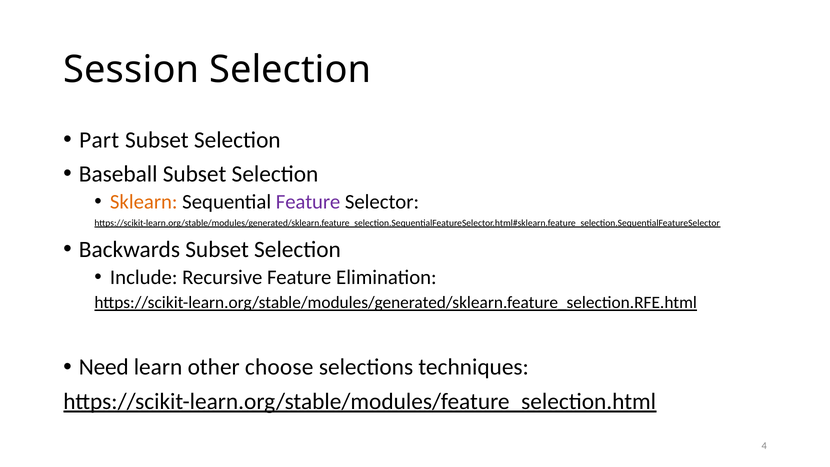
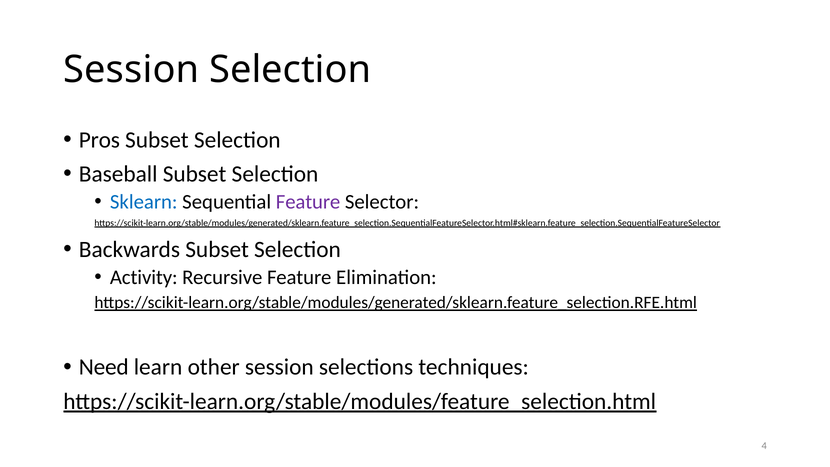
Part: Part -> Pros (99, 140)
Sklearn colour: orange -> blue (144, 202)
Include: Include -> Activity (144, 277)
other choose: choose -> session (279, 367)
